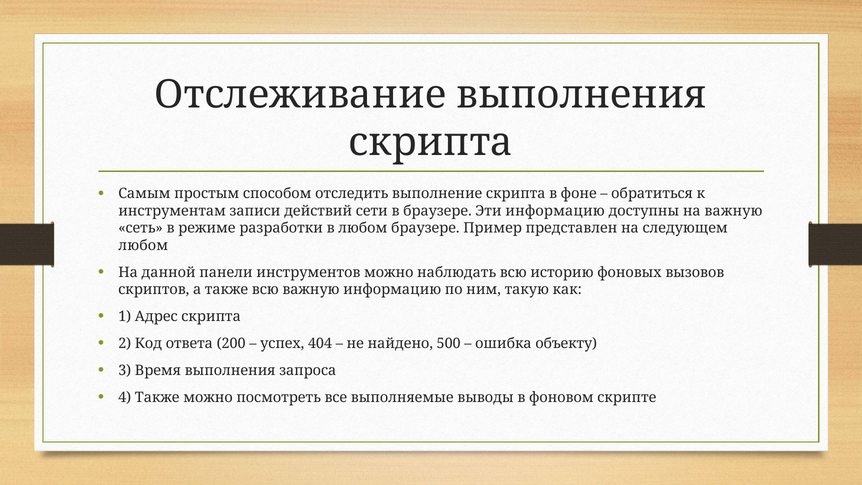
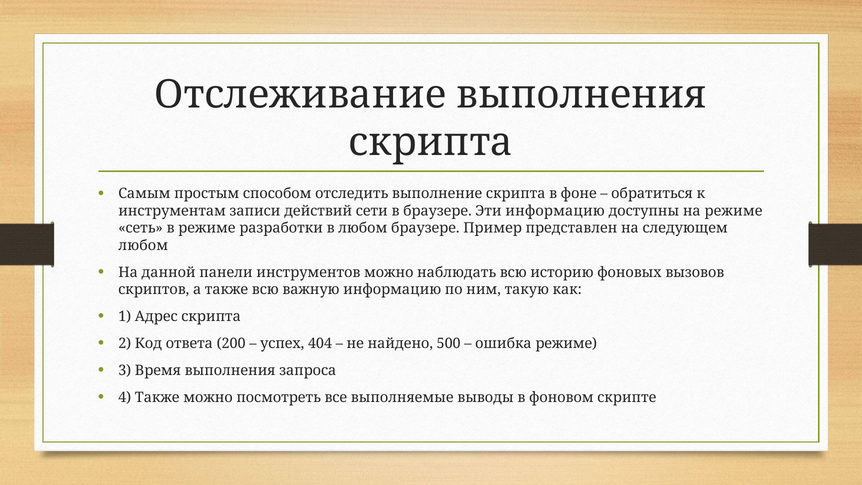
на важную: важную -> режиме (733, 211)
ошибка объекту: объекту -> режиме (566, 343)
